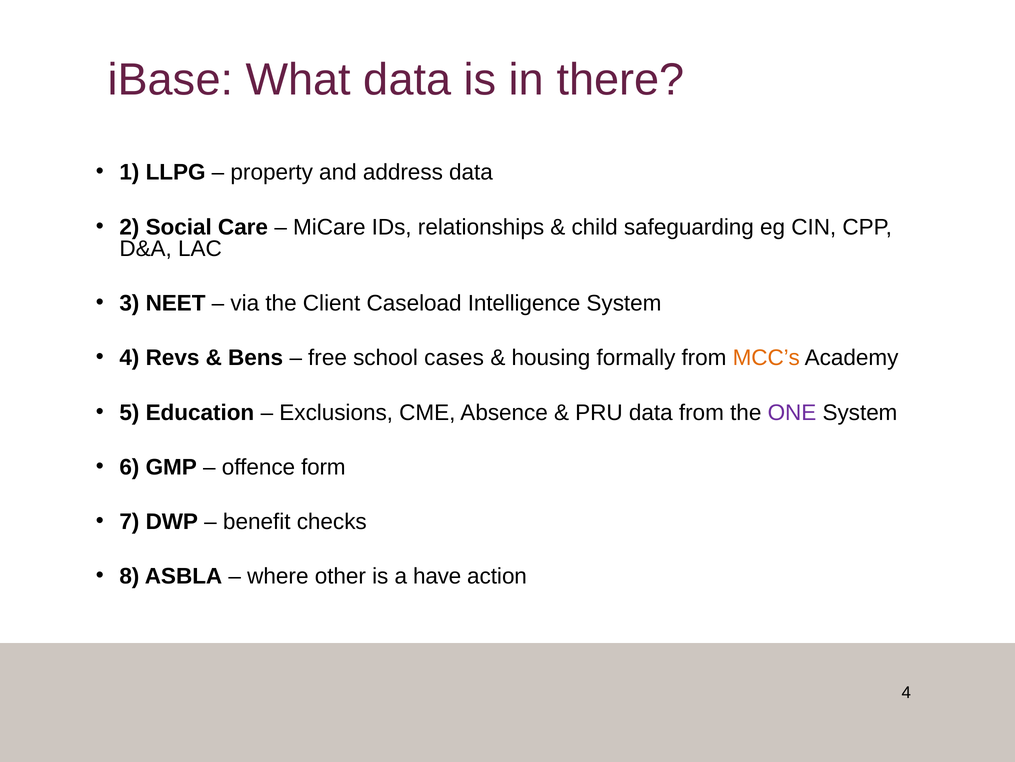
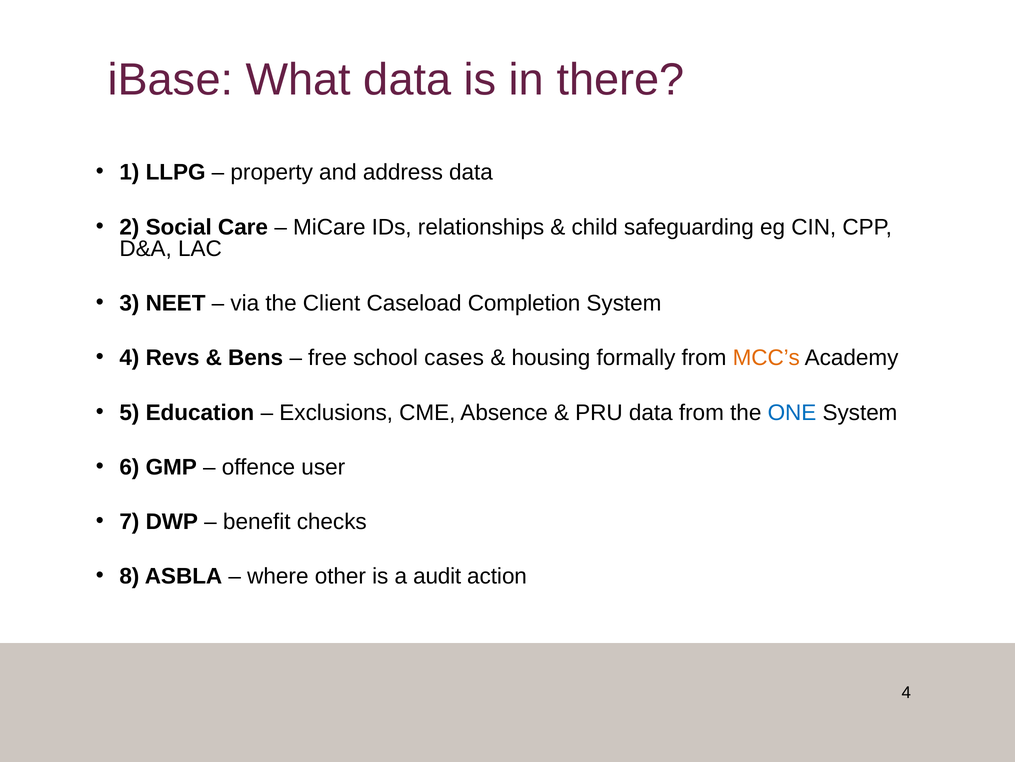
Intelligence: Intelligence -> Completion (524, 303)
ONE colour: purple -> blue (792, 412)
form: form -> user (323, 467)
have: have -> audit (437, 576)
